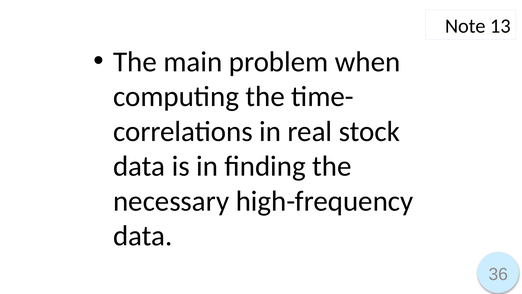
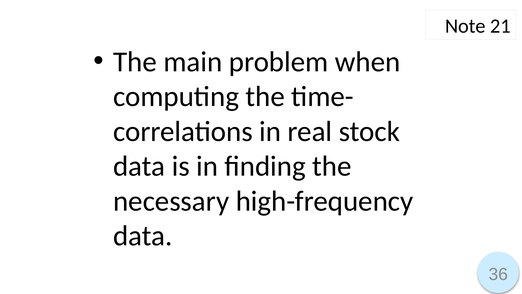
13: 13 -> 21 (500, 26)
